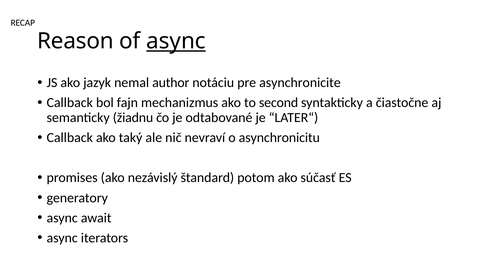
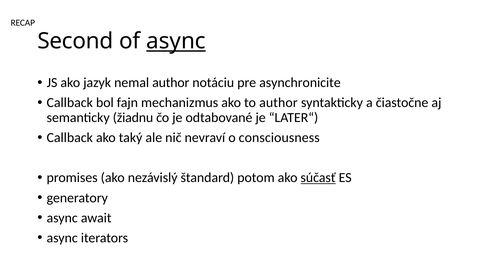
Reason: Reason -> Second (75, 41)
to second: second -> author (278, 103)
asynchronicitu: asynchronicitu -> consciousness (279, 138)
súčasť underline: none -> present (318, 178)
